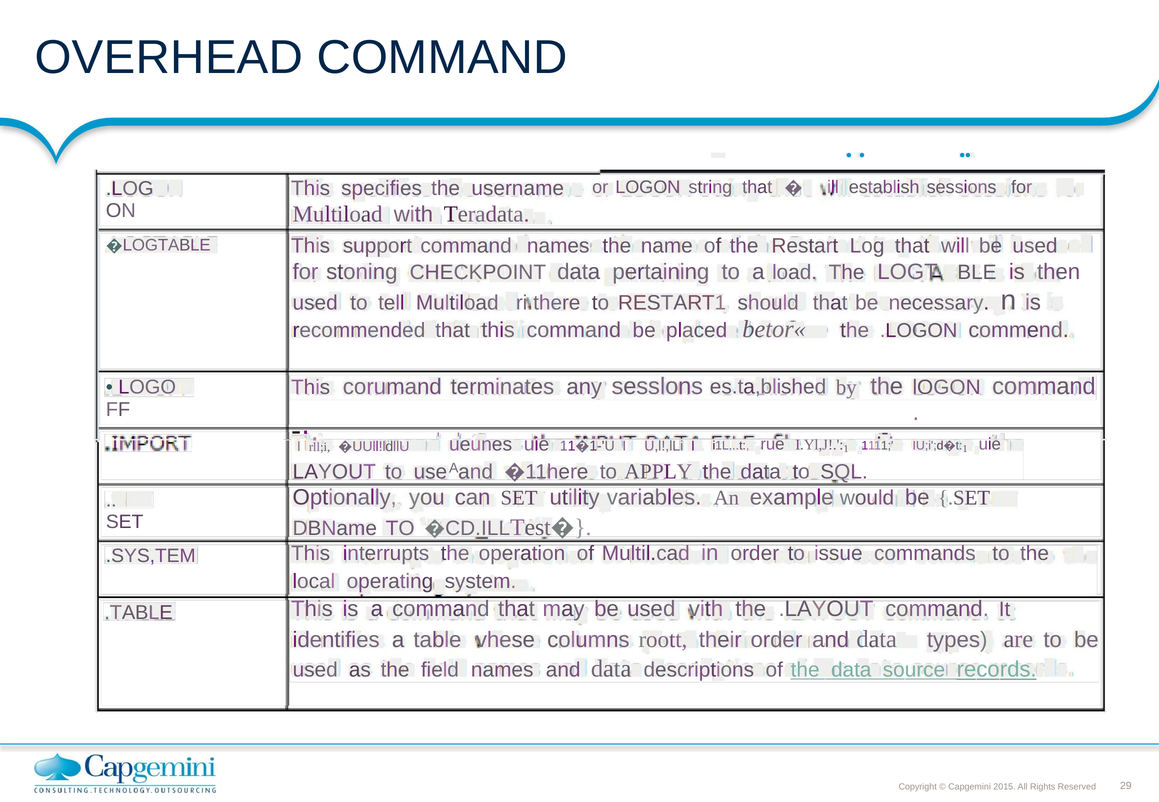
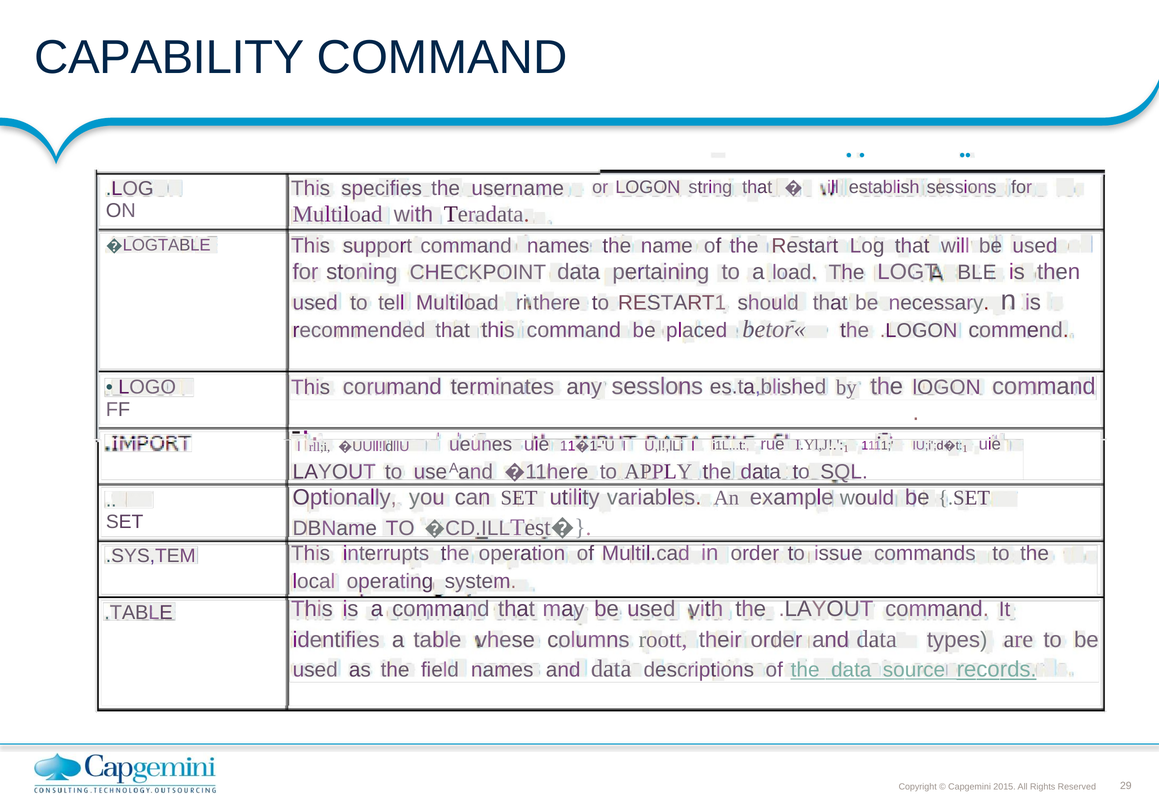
OVERHEAD: OVERHEAD -> CAPABILITY (169, 57)
